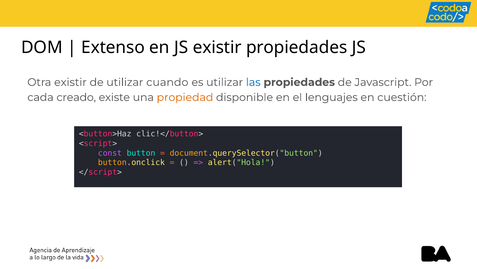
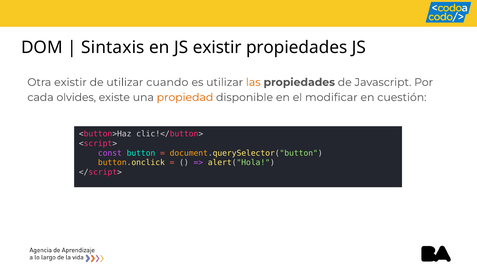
Extenso: Extenso -> Sintaxis (113, 47)
las colour: blue -> orange (253, 82)
creado: creado -> olvides (76, 97)
lenguajes: lenguajes -> modificar (331, 97)
